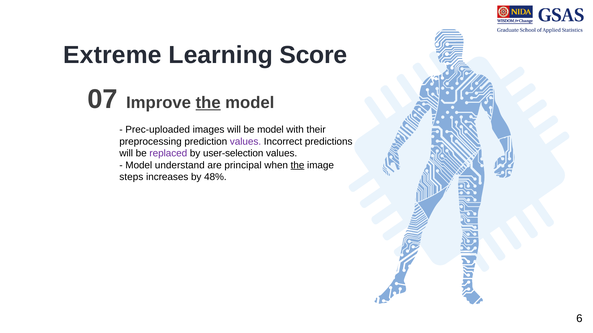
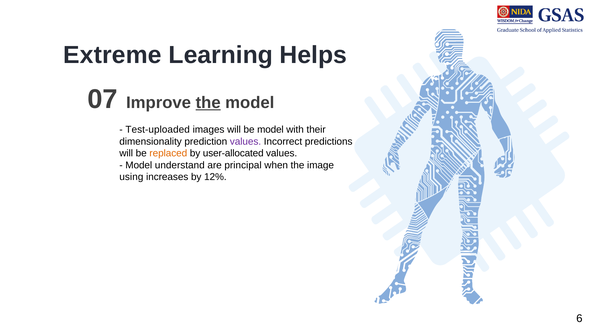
Score: Score -> Helps (313, 55)
Prec-uploaded: Prec-uploaded -> Test-uploaded (158, 130)
preprocessing: preprocessing -> dimensionality (151, 142)
replaced colour: purple -> orange (168, 154)
user-selection: user-selection -> user-allocated (233, 154)
the underline: present -> none (297, 165)
steps: steps -> using (131, 177)
48%: 48% -> 12% (215, 177)
